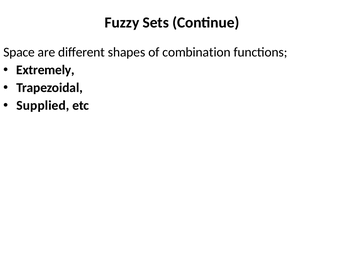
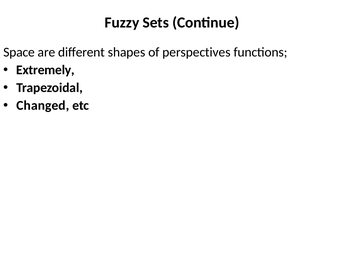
combination: combination -> perspectives (197, 52)
Supplied: Supplied -> Changed (43, 105)
